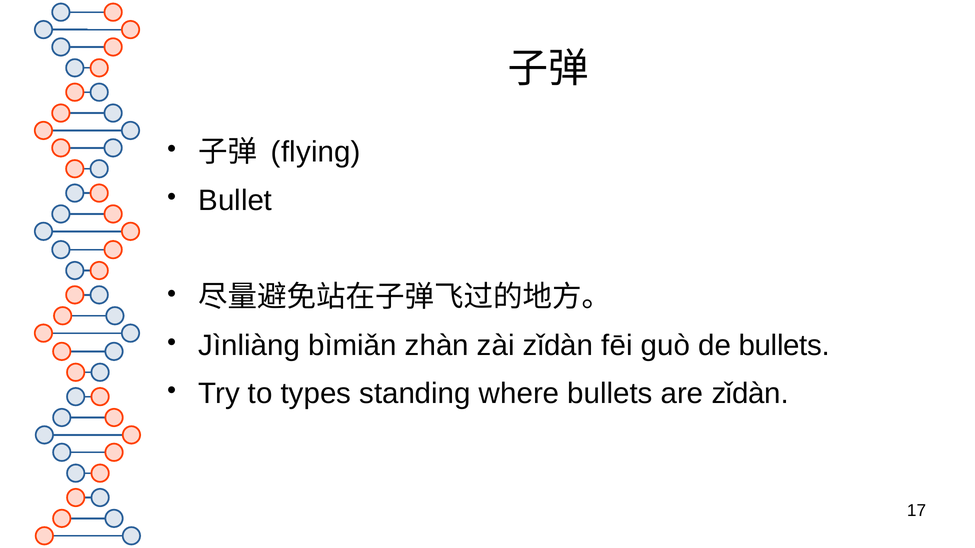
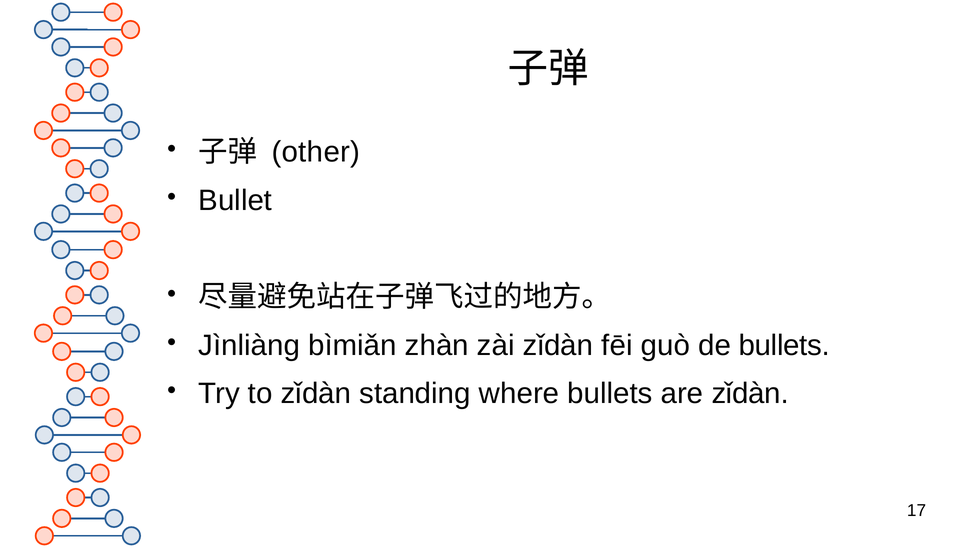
flying: flying -> other (316, 152)
to types: types -> zǐdàn (316, 394)
